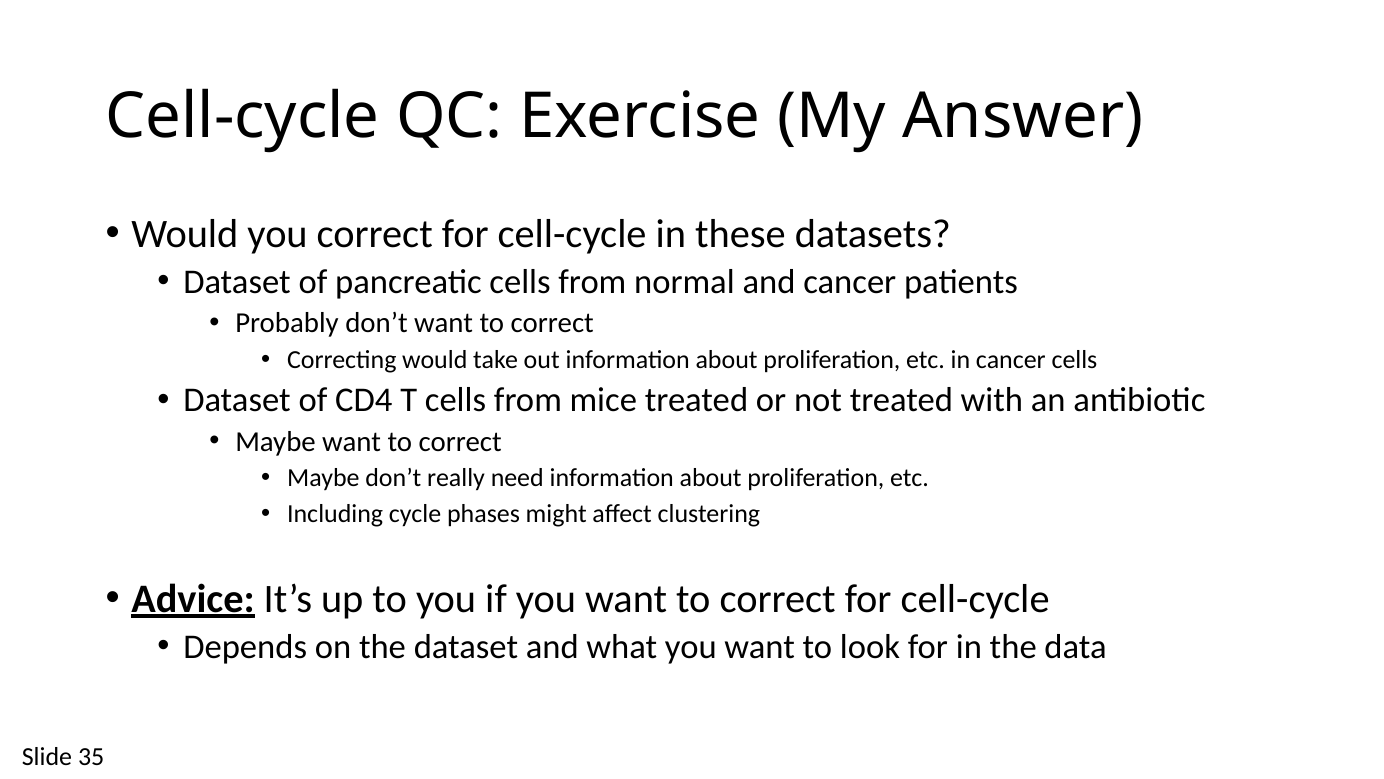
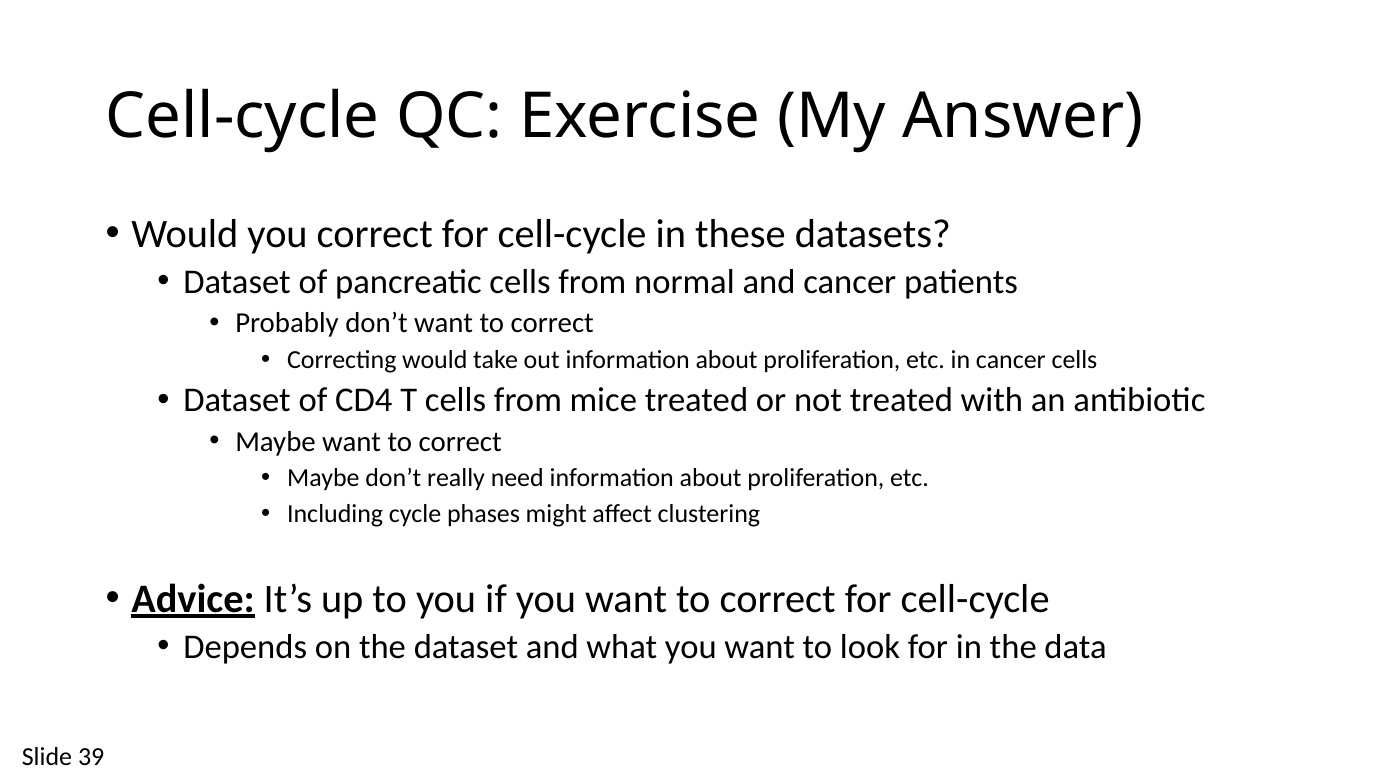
35: 35 -> 39 (91, 757)
